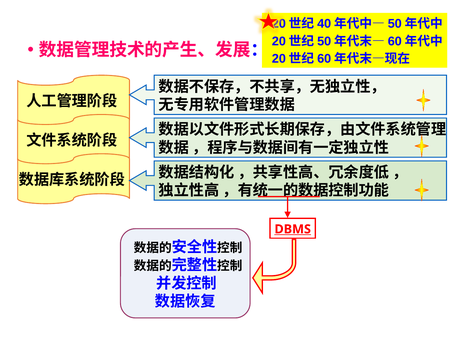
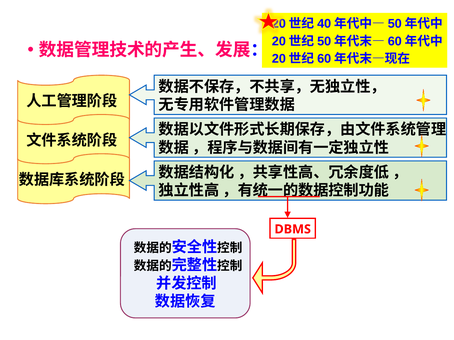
DBMS underline: present -> none (293, 230)
